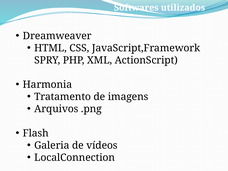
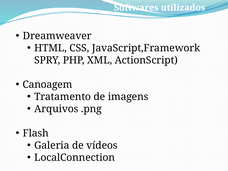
Harmonia: Harmonia -> Canoagem (47, 85)
